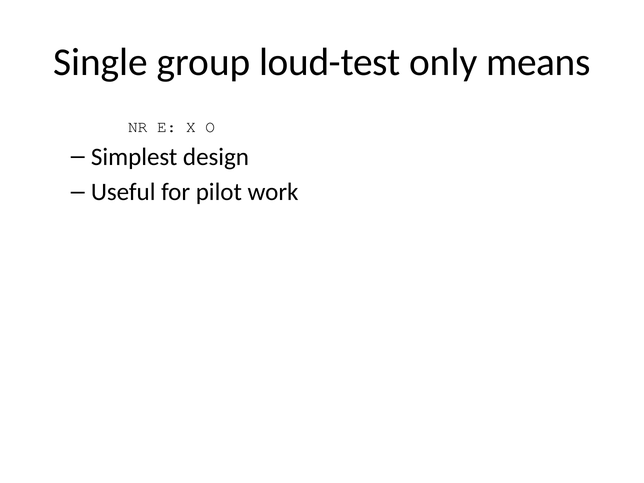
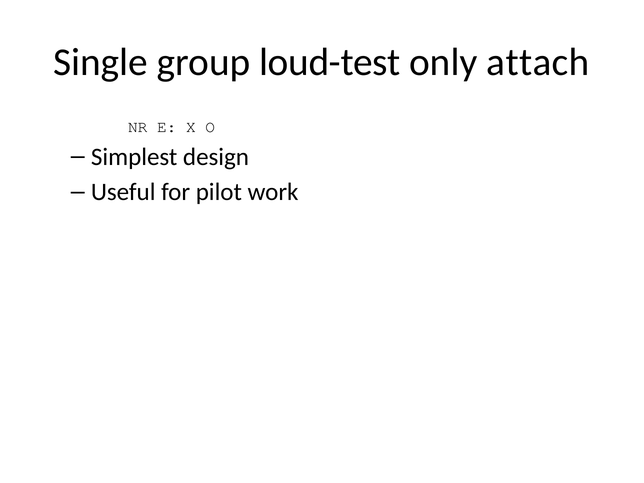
means: means -> attach (538, 62)
